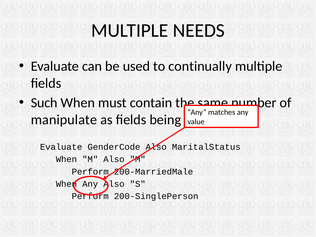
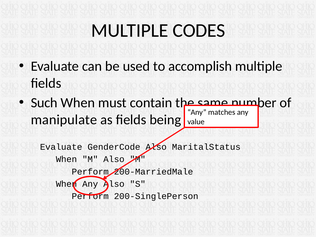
NEEDS: NEEDS -> CODES (199, 31)
continually: continually -> accomplish (200, 66)
